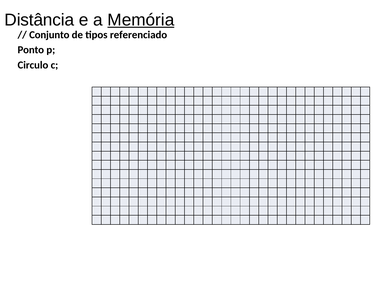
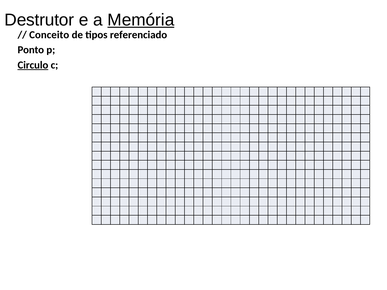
Distância: Distância -> Destrutor (39, 20)
Conjunto: Conjunto -> Conceito (49, 35)
Circulo underline: none -> present (33, 65)
